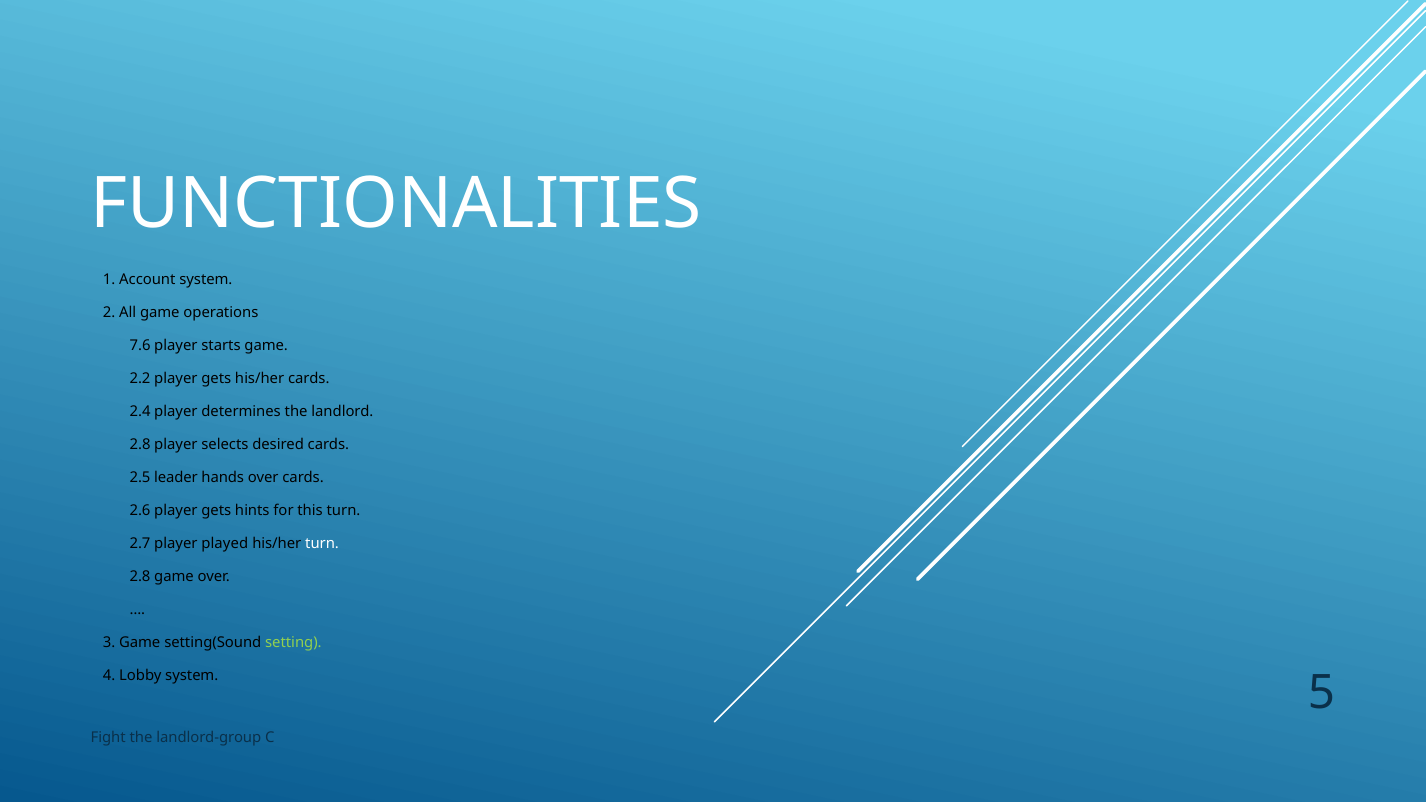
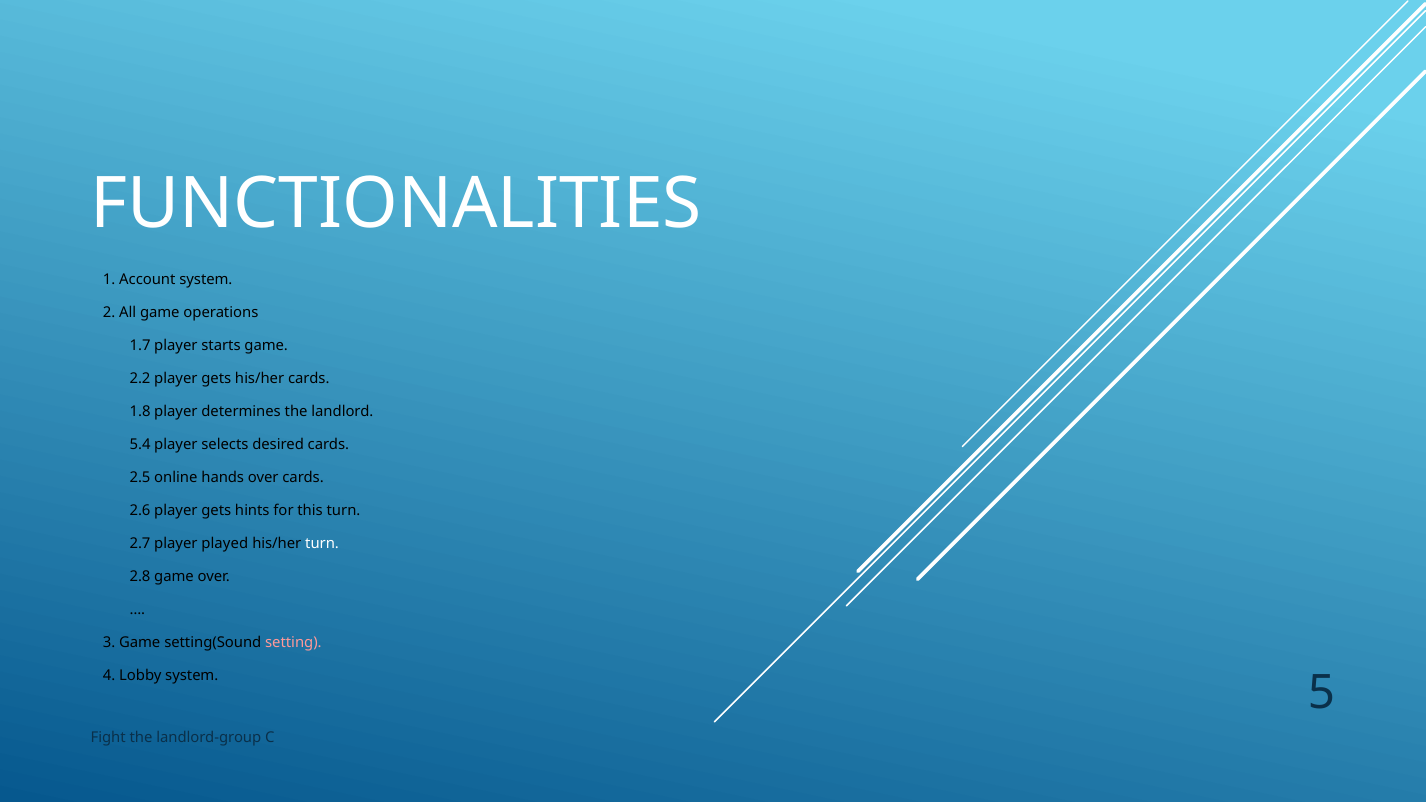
7.6: 7.6 -> 1.7 (140, 346)
2.4: 2.4 -> 1.8 (140, 412)
2.8: 2.8 -> 5.4 (140, 445)
leader: leader -> online (176, 478)
setting colour: light green -> pink (293, 643)
